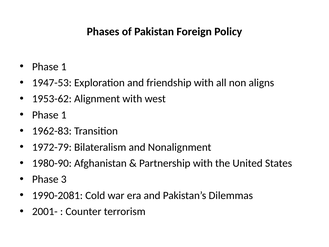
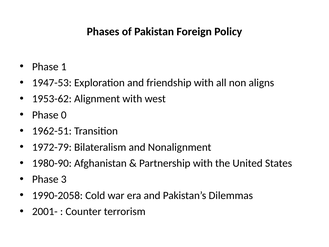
1: 1 -> 0 (64, 115)
1962-83: 1962-83 -> 1962-51 (52, 131)
1990-2081: 1990-2081 -> 1990-2058 (57, 195)
